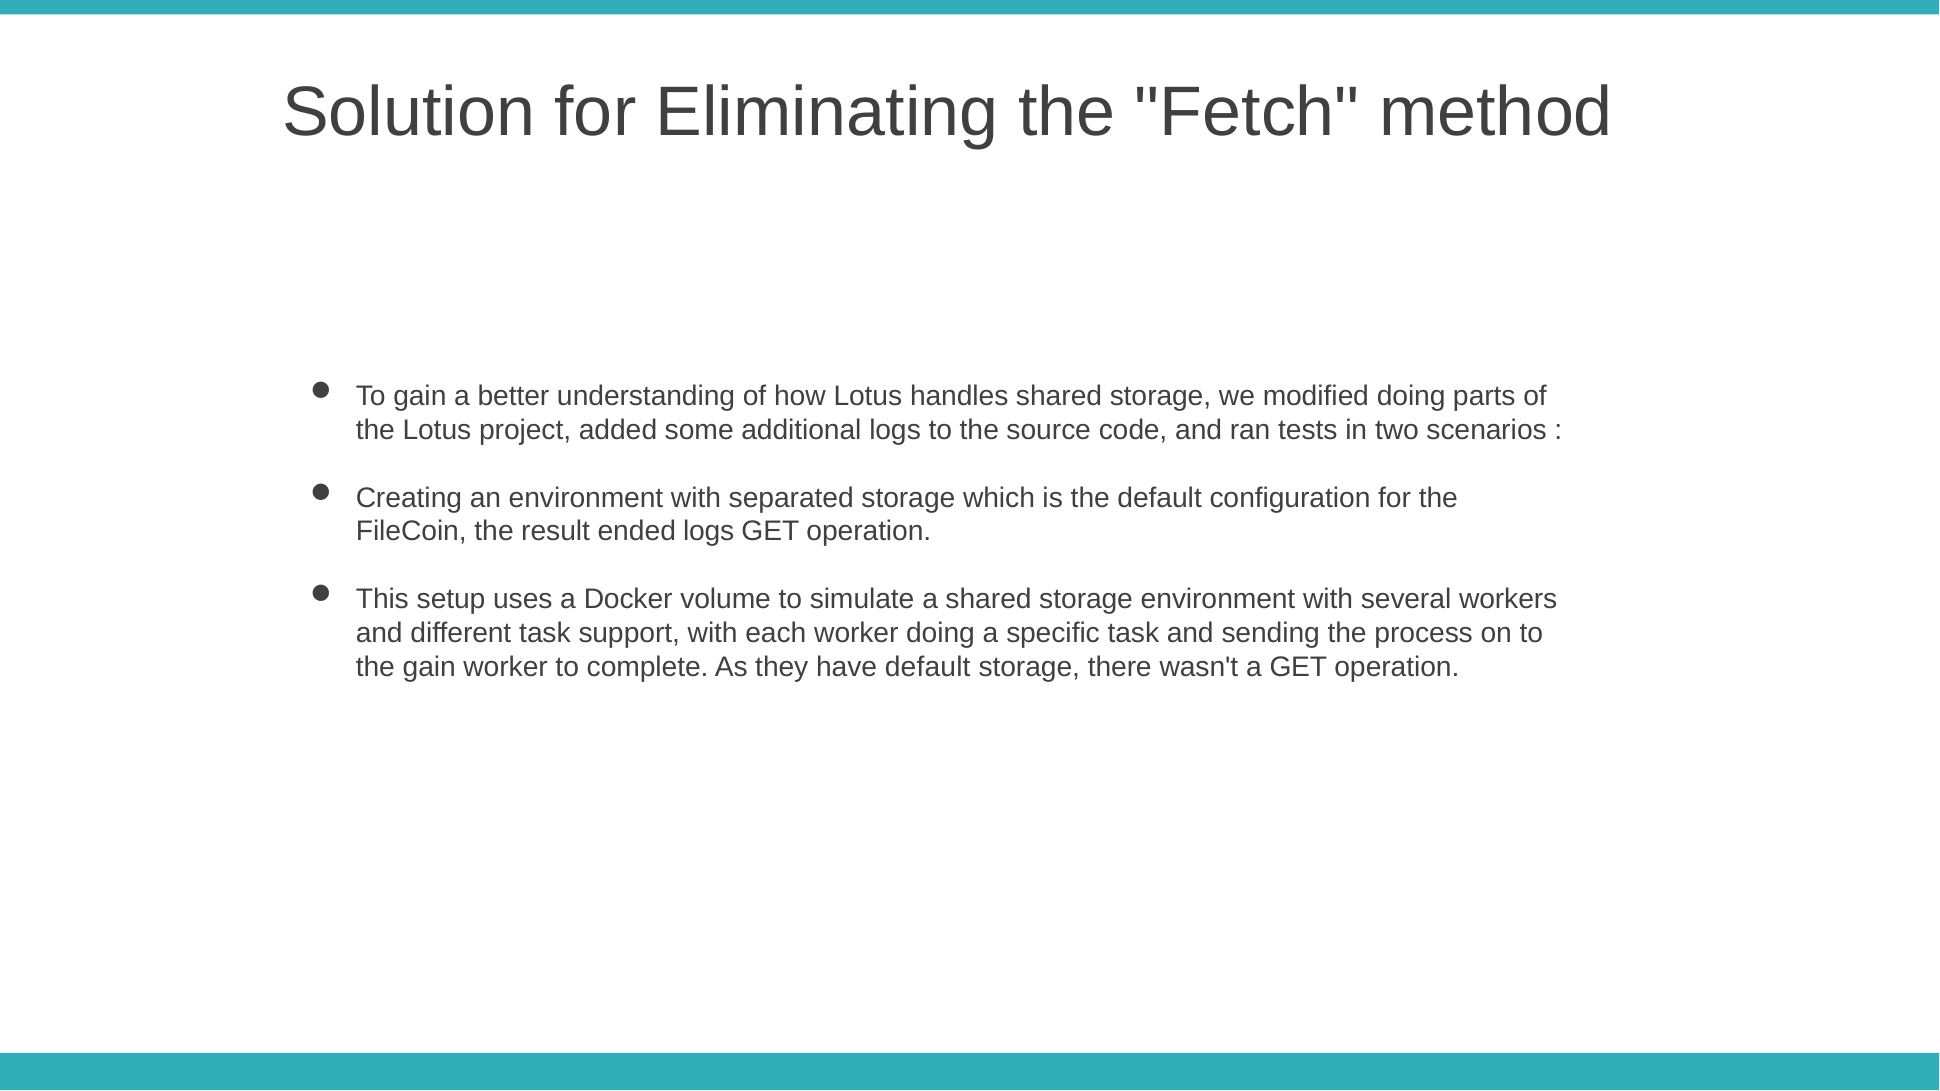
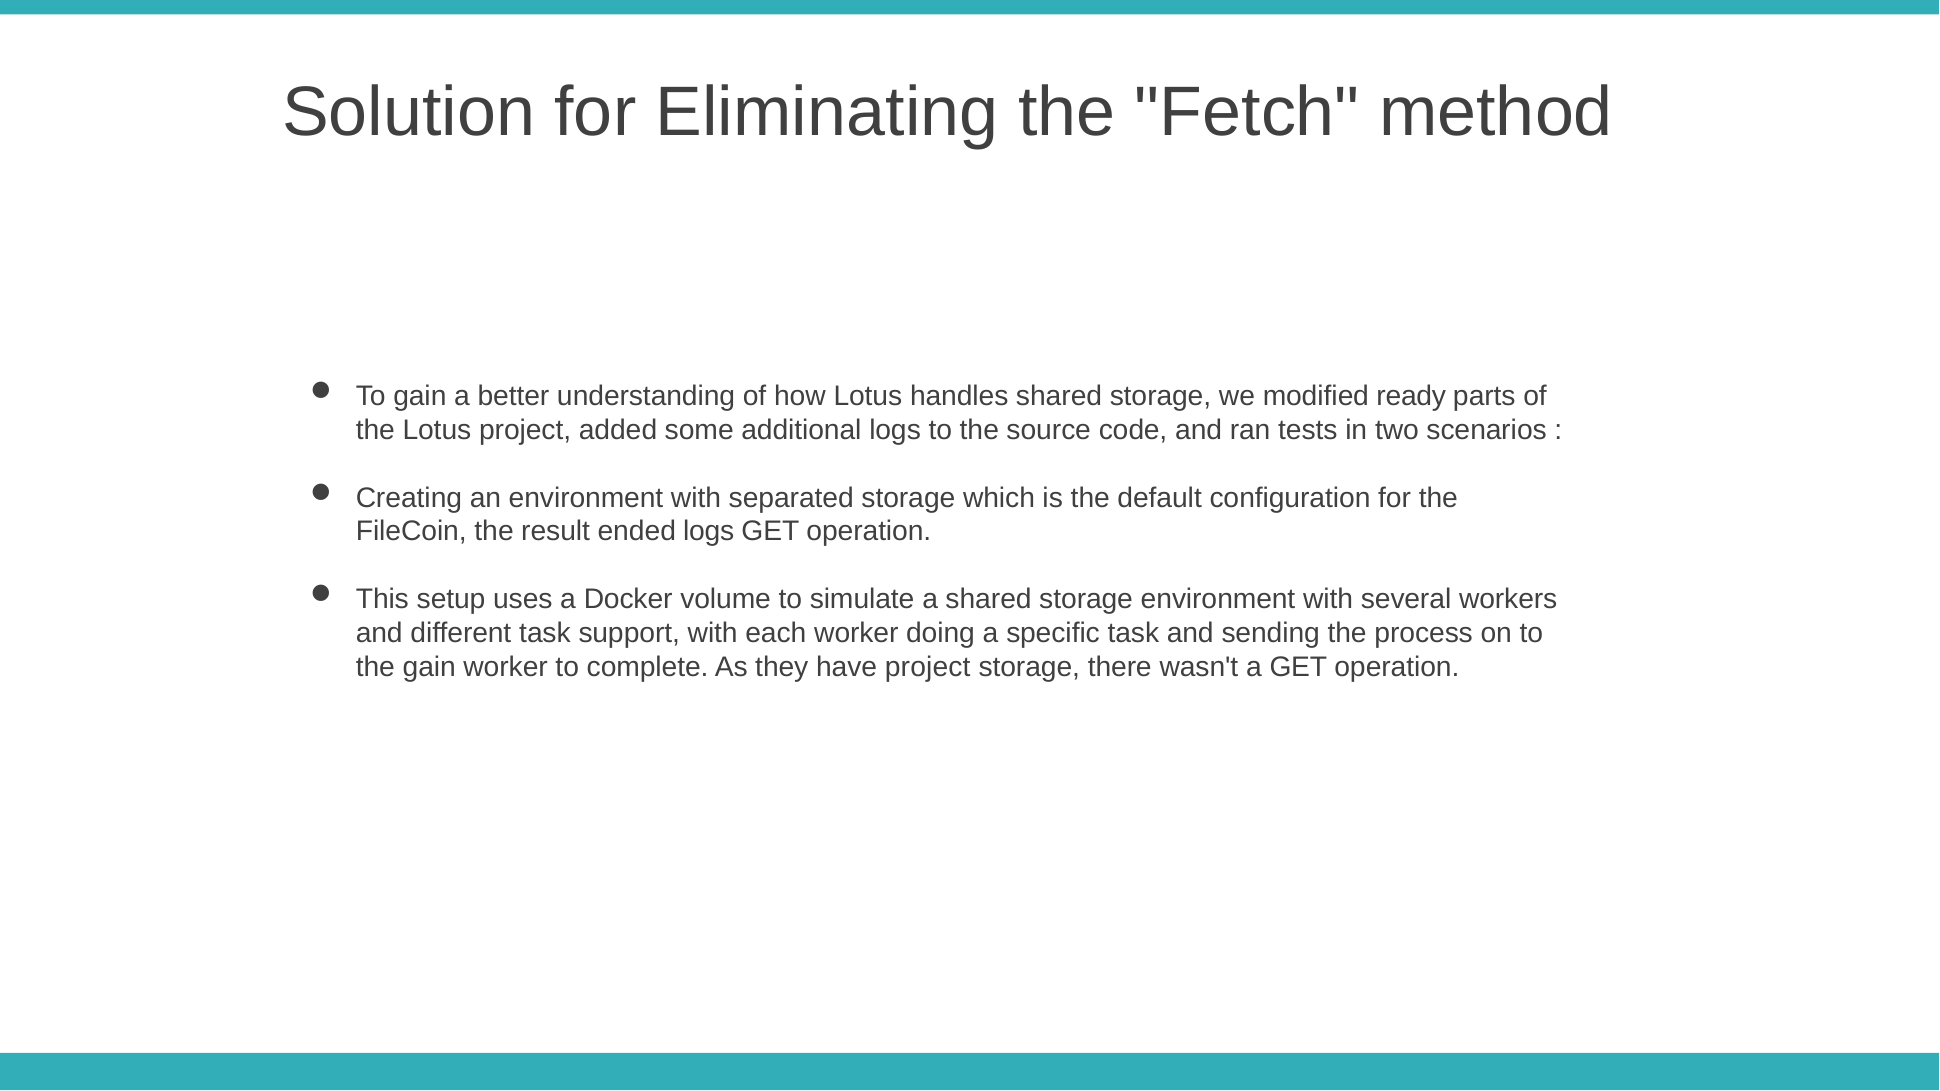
modified doing: doing -> ready (1411, 396)
have default: default -> project (928, 667)
